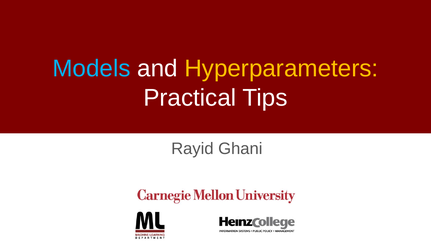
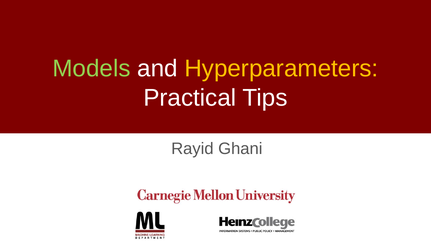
Models colour: light blue -> light green (92, 69)
